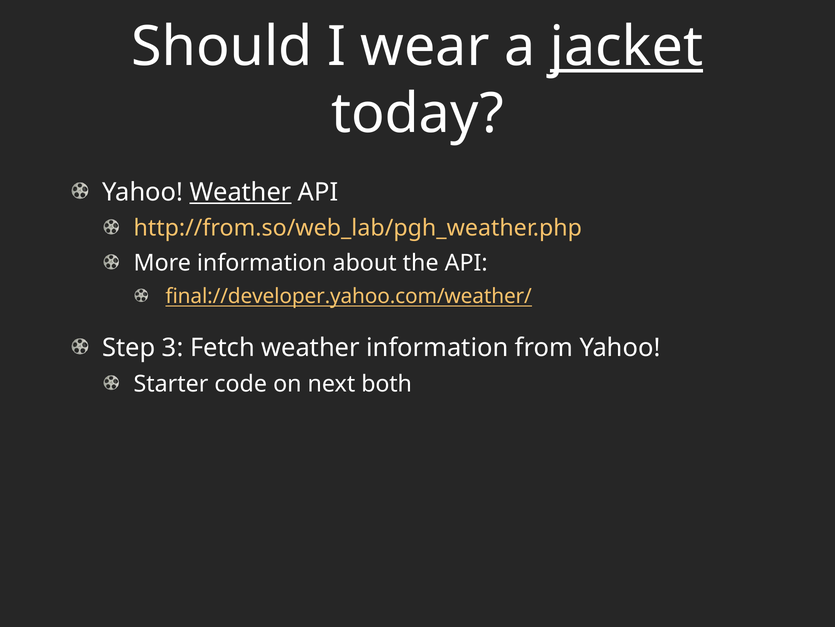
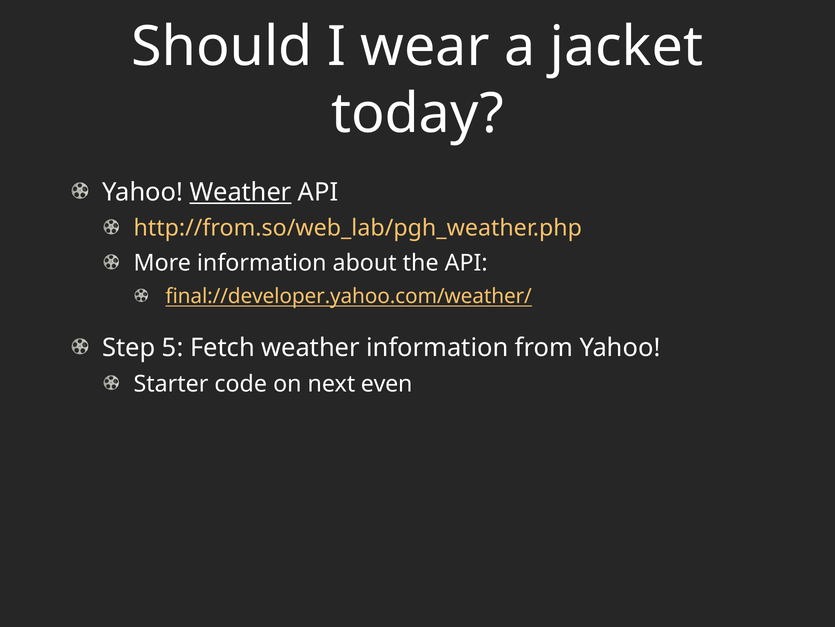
jacket underline: present -> none (626, 47)
3: 3 -> 5 (173, 347)
both: both -> even (387, 383)
